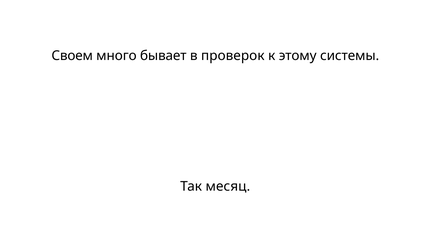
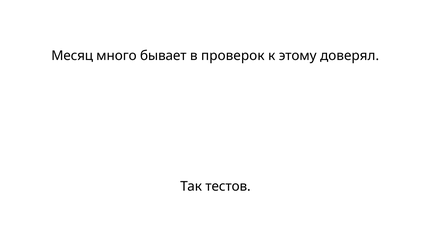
Своем: Своем -> Месяц (72, 56)
системы: системы -> доверял (350, 56)
месяц: месяц -> тестов (228, 187)
